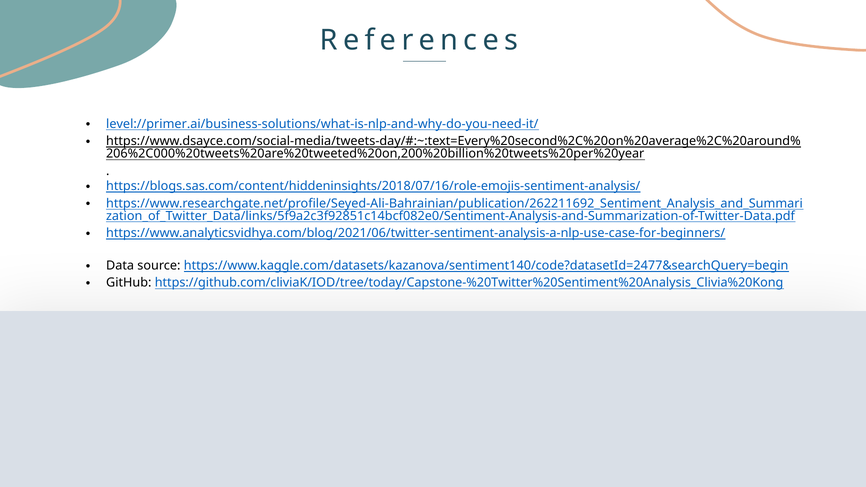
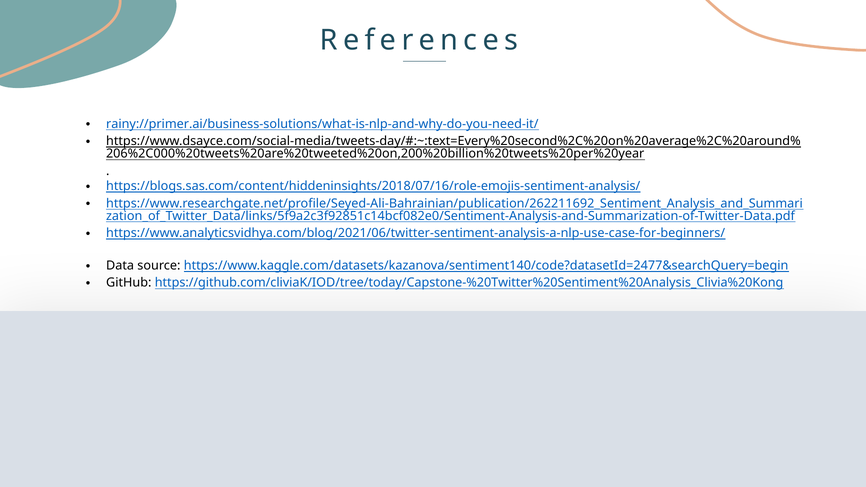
level://primer.ai/business-solutions/what-is-nlp-and-why-do-you-need-it/: level://primer.ai/business-solutions/what-is-nlp-and-why-do-you-need-it/ -> rainy://primer.ai/business-solutions/what-is-nlp-and-why-do-you-need-it/ (322, 124)
